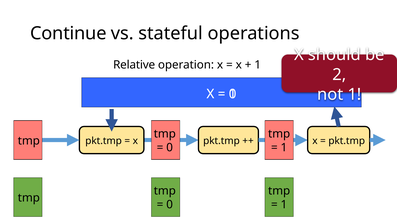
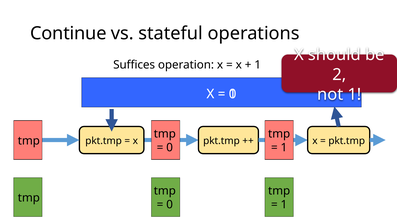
Relative: Relative -> Suffices (134, 65)
